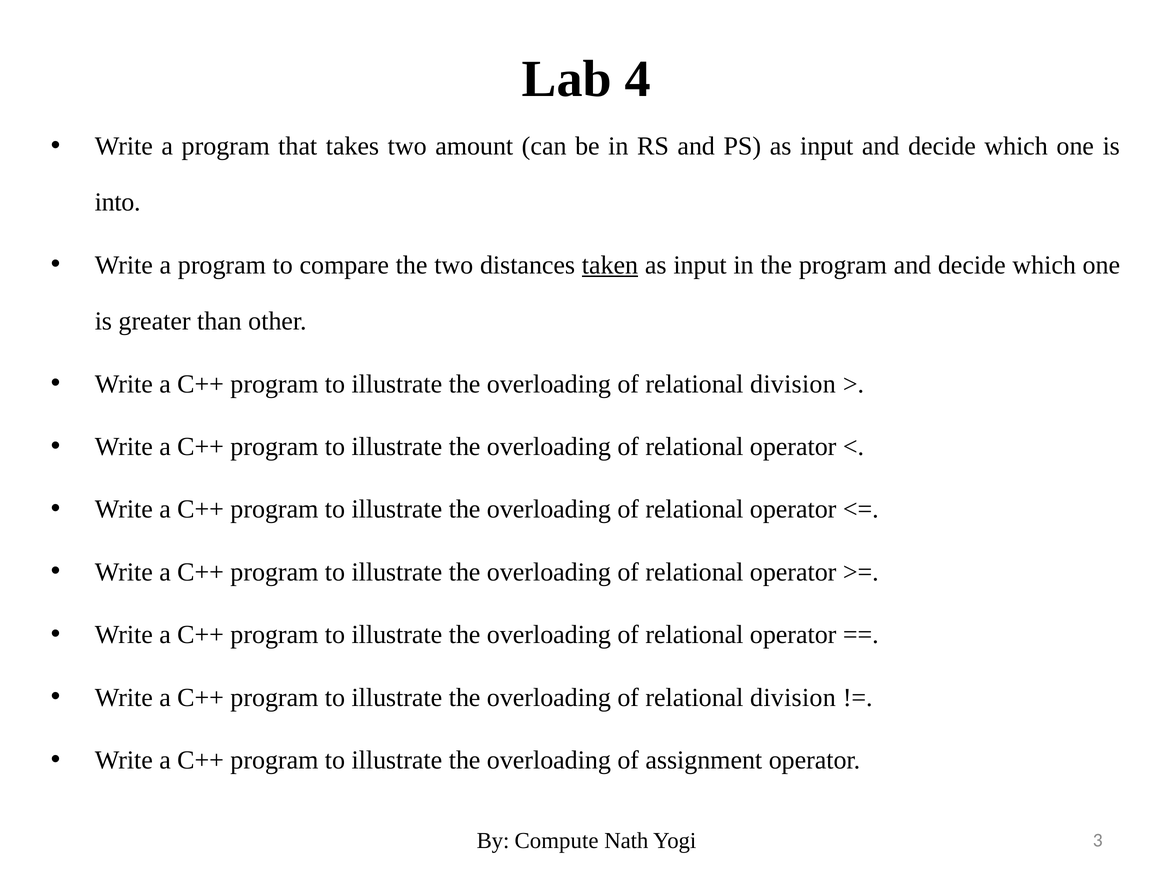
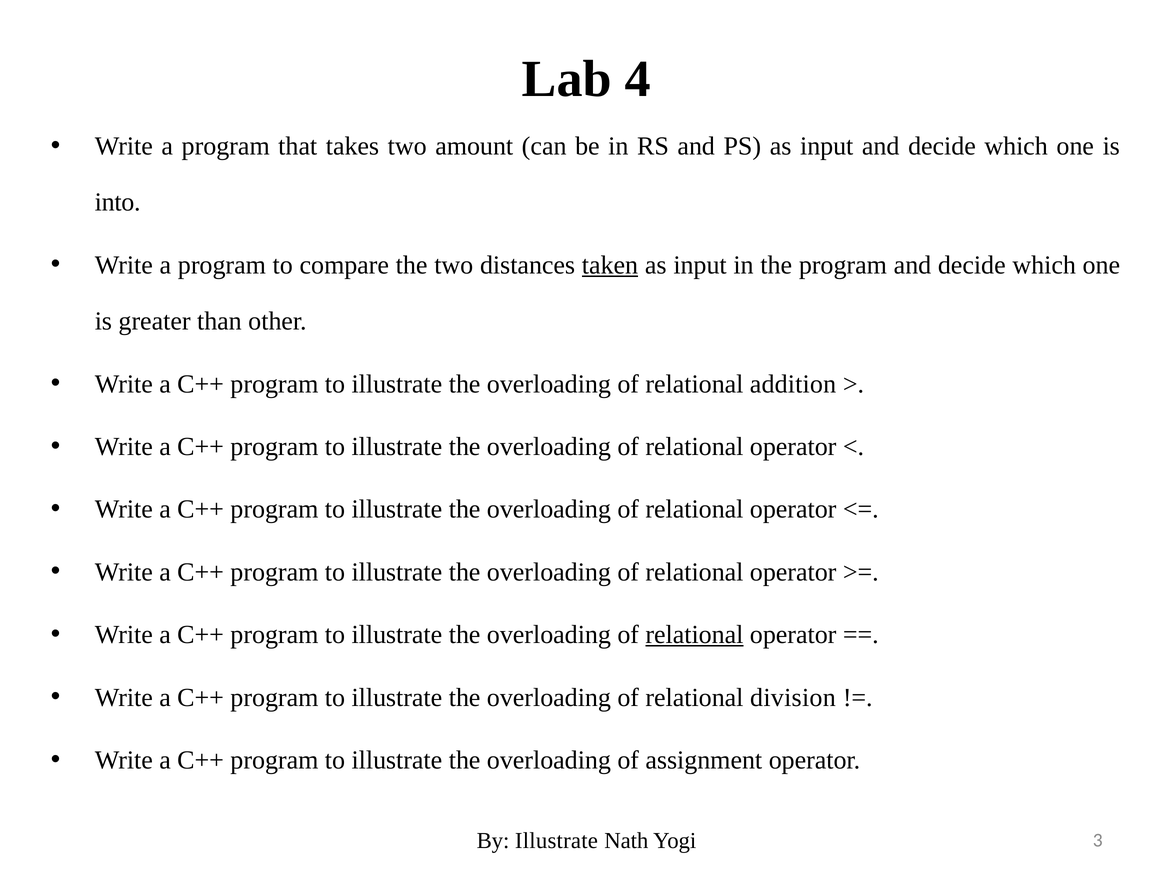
division: division -> addition (793, 384)
relational underline: none -> present (694, 635)
By Compute: Compute -> Illustrate (556, 840)
